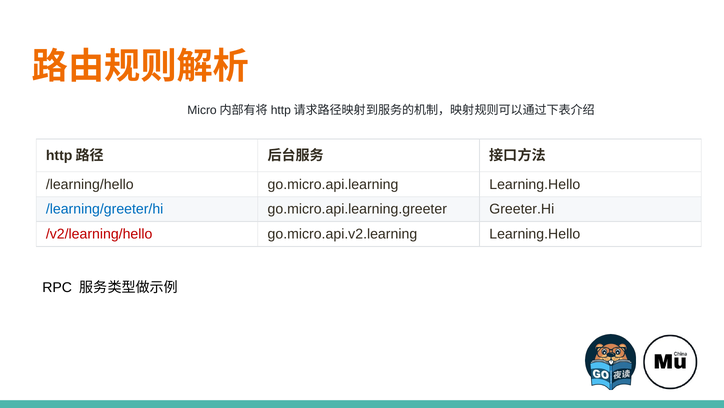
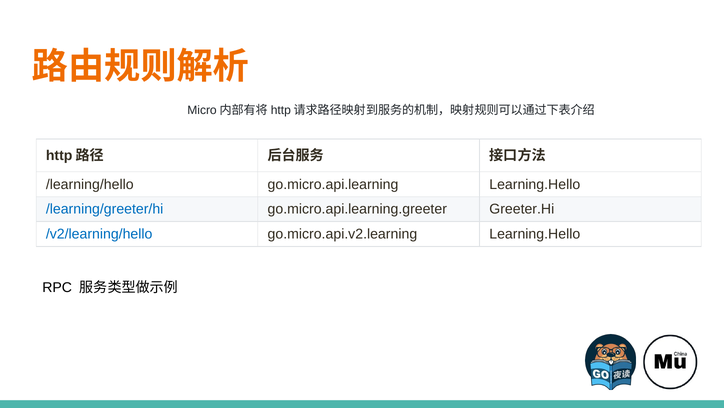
/v2/learning/hello colour: red -> blue (99, 234)
